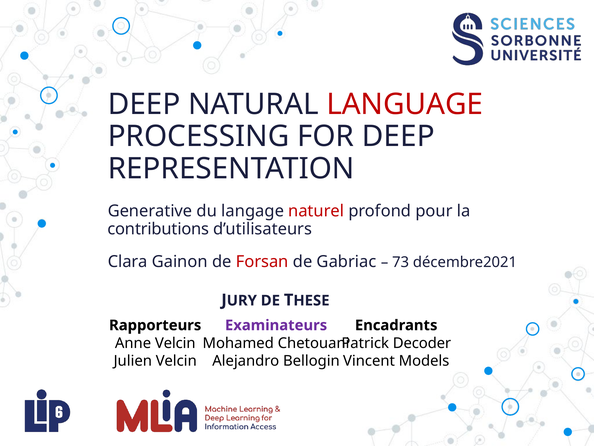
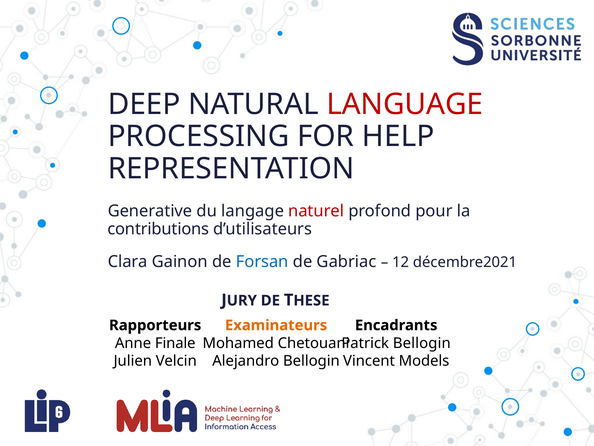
FOR DEEP: DEEP -> HELP (398, 136)
Forsan colour: red -> blue (262, 261)
73: 73 -> 12 (401, 262)
Examinateurs colour: purple -> orange (276, 325)
Anne Velcin: Velcin -> Finale (175, 343)
Patrick Decoder: Decoder -> Bellogin (422, 343)
